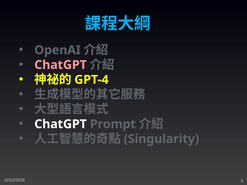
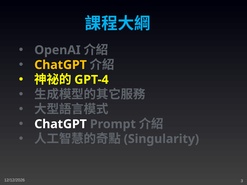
ChatGPT colour: pink -> yellow (61, 65)
